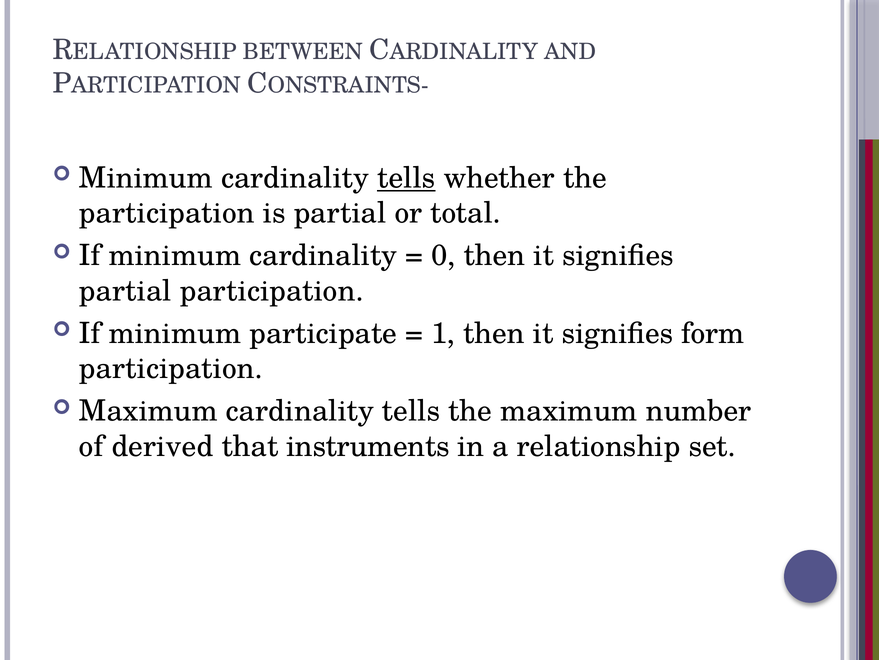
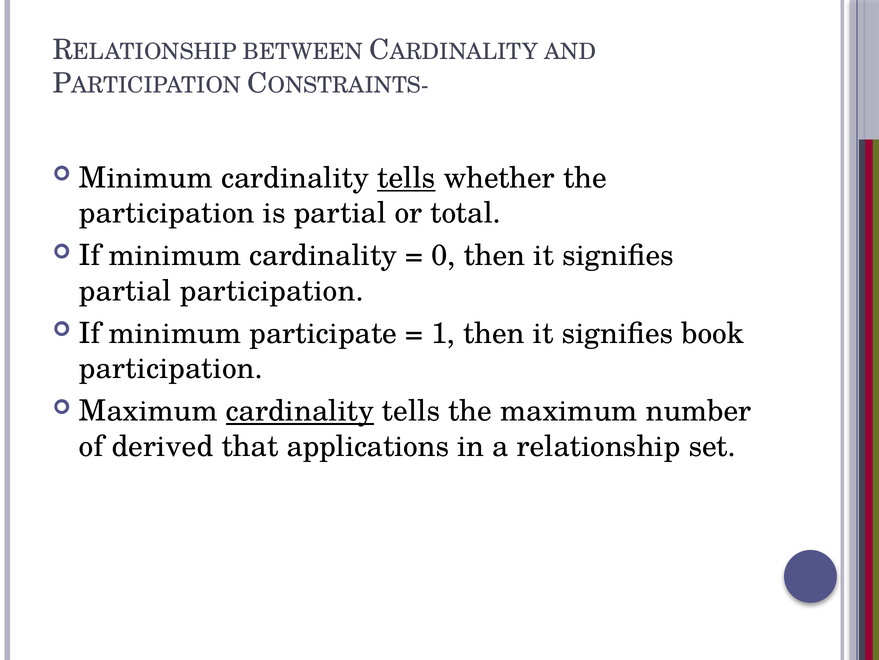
form: form -> book (713, 333)
cardinality underline: none -> present (300, 411)
instruments: instruments -> applications (368, 446)
